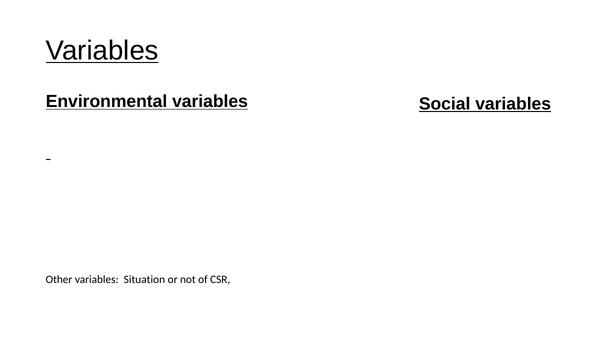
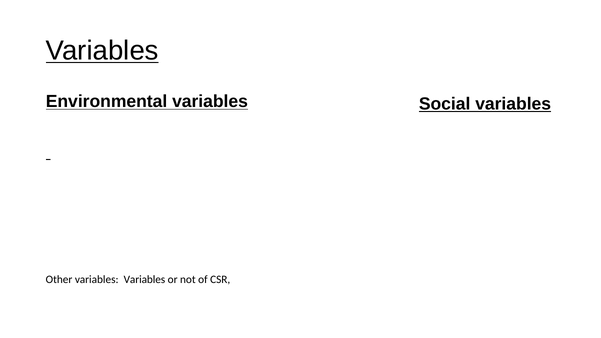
variables Situation: Situation -> Variables (144, 280)
